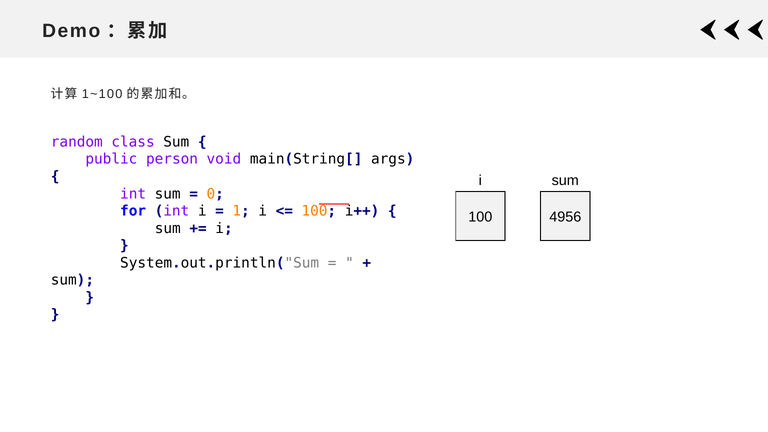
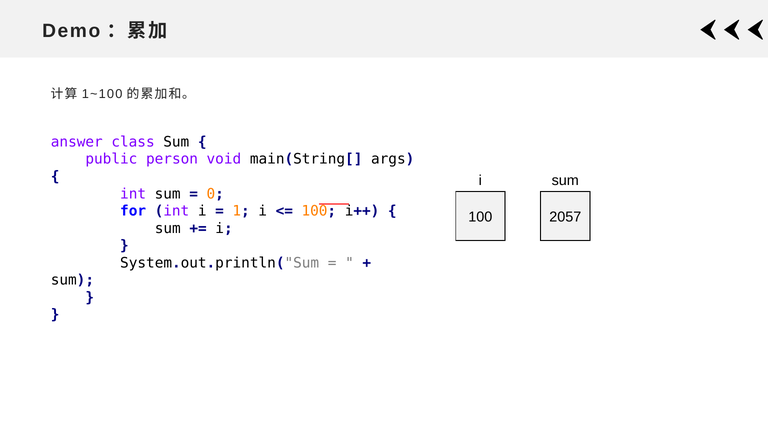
random: random -> answer (77, 142)
4956: 4956 -> 2057 (565, 217)
